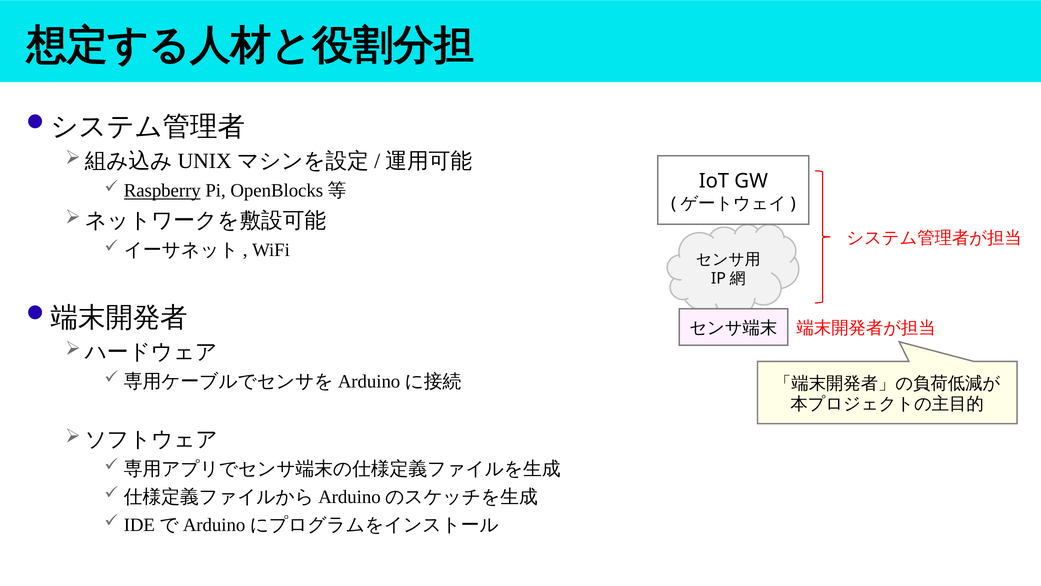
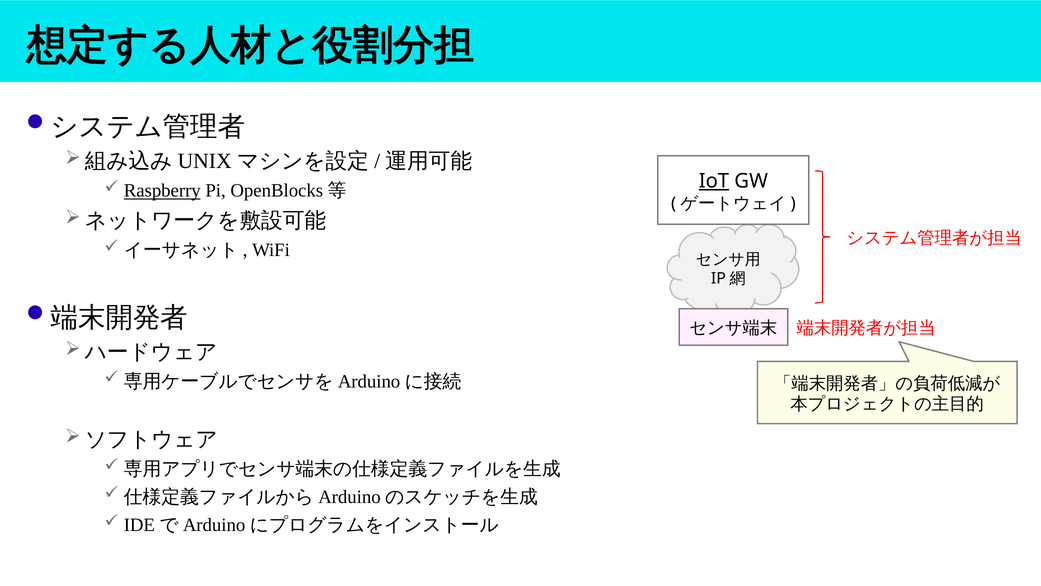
IoT underline: none -> present (714, 181)
